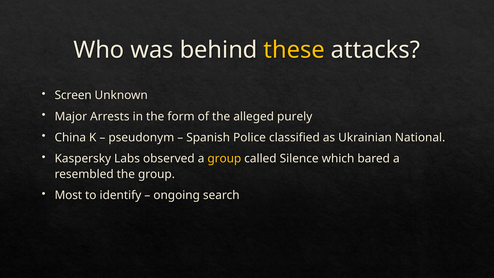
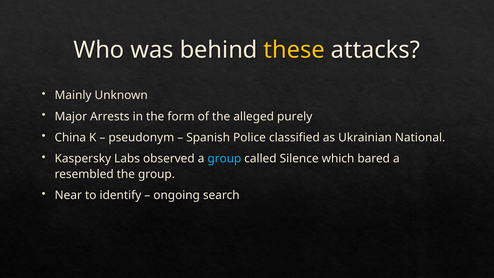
Screen: Screen -> Mainly (73, 95)
group colour: yellow -> light blue (224, 159)
Most: Most -> Near (68, 195)
